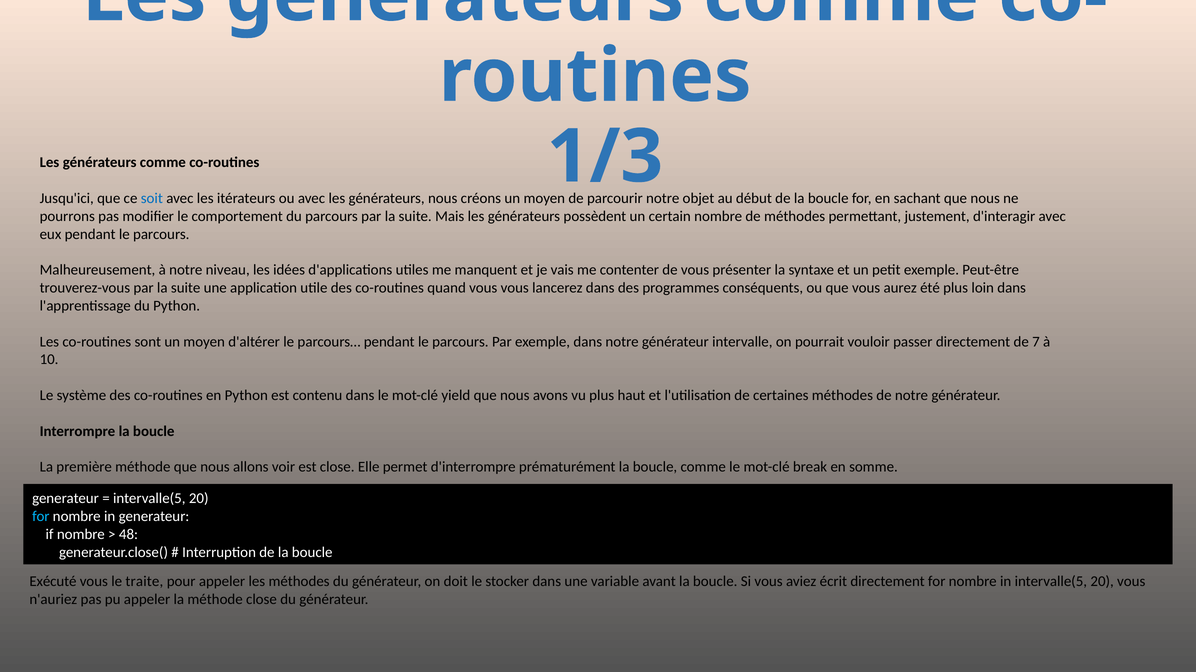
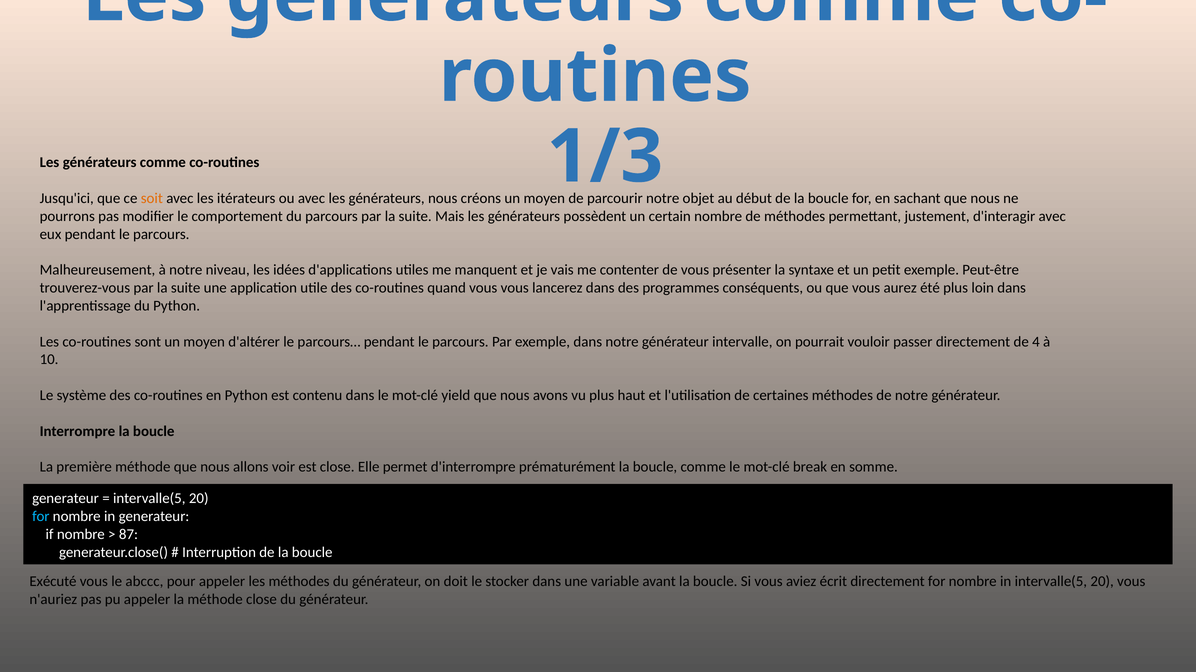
soit colour: blue -> orange (152, 198)
7: 7 -> 4 (1036, 342)
48: 48 -> 87 (129, 535)
traite: traite -> abccc (144, 582)
